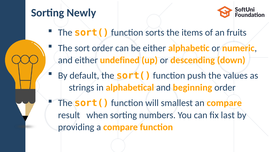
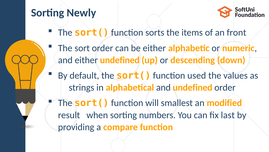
fruits: fruits -> front (237, 32)
push: push -> used (197, 75)
and beginning: beginning -> undefined (193, 87)
an compare: compare -> modified (224, 103)
